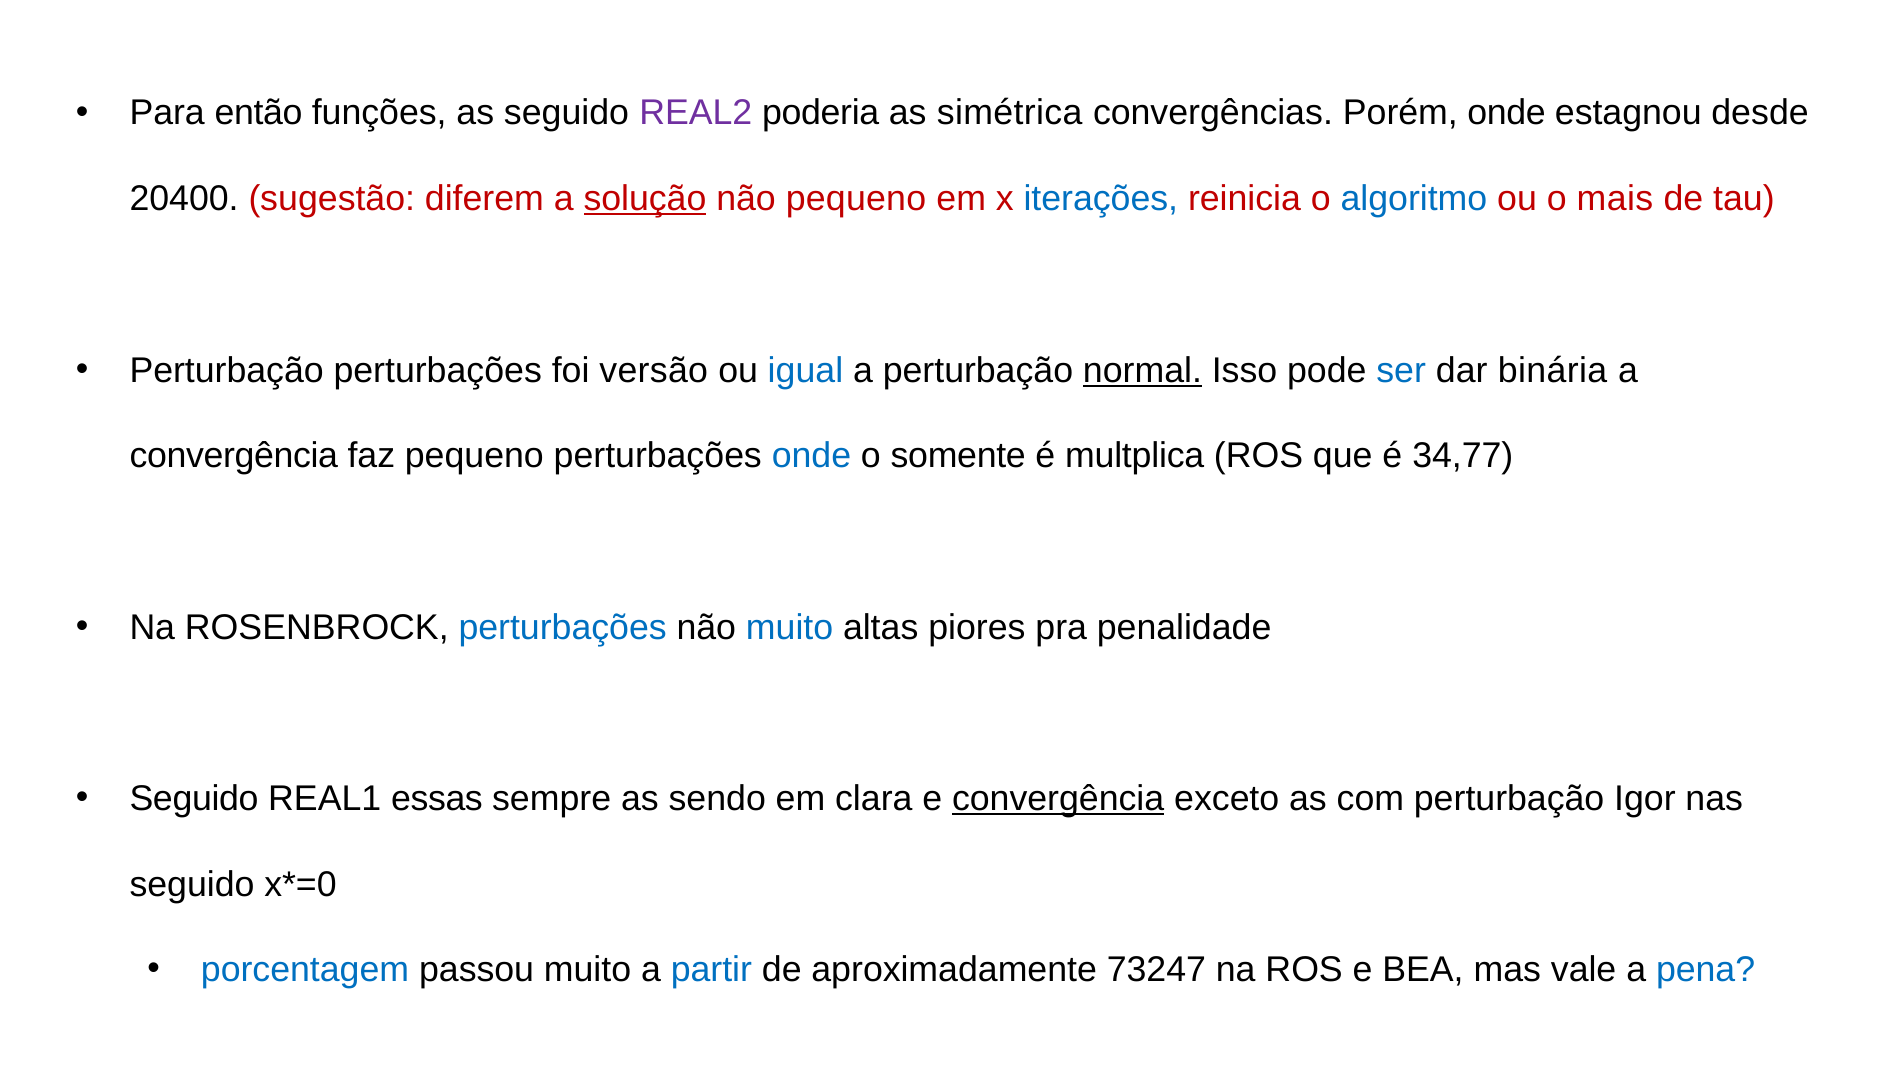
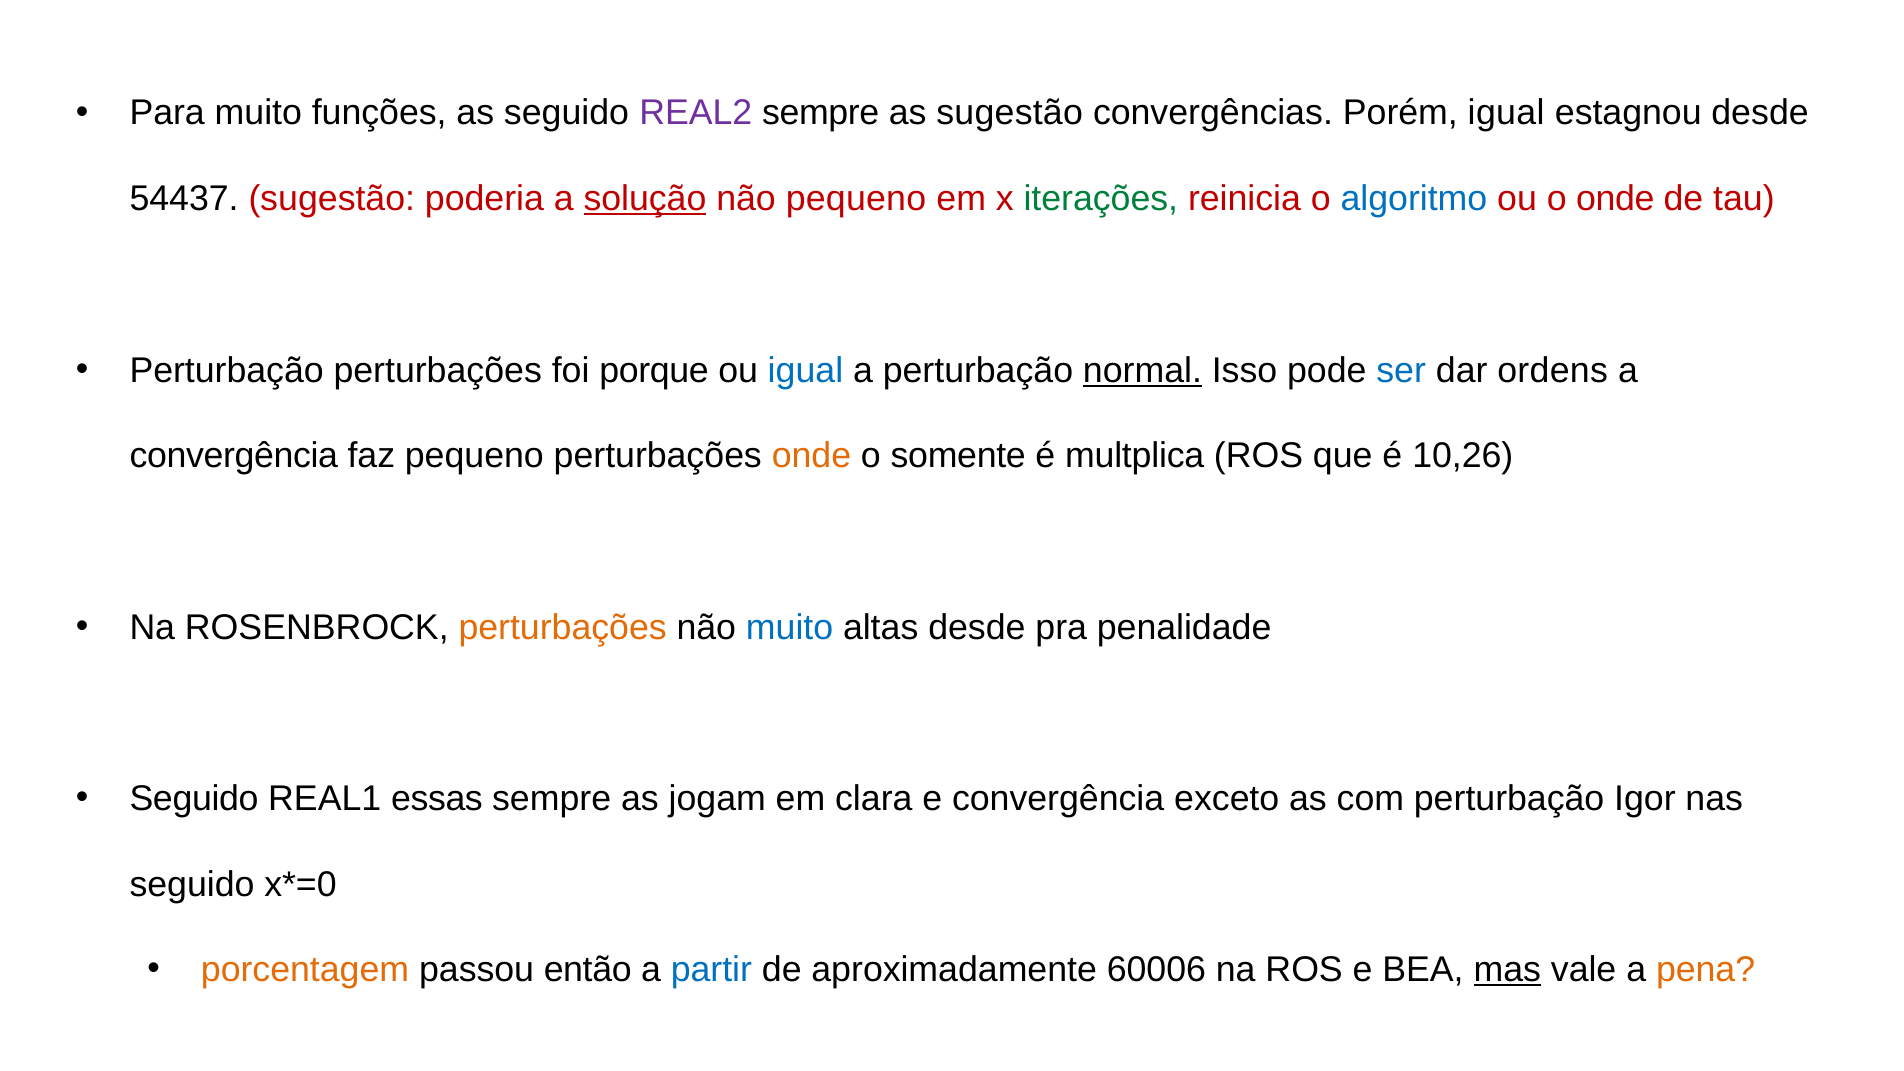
Para então: então -> muito (258, 113)
REAL2 poderia: poderia -> sempre (821, 113)
as simétrica: simétrica -> sugestão (1010, 113)
Porém onde: onde -> igual (1506, 113)
20400: 20400 -> 54437 (184, 199)
diferem: diferem -> poderia (484, 199)
iterações colour: blue -> green (1101, 199)
o mais: mais -> onde (1615, 199)
versão: versão -> porque (654, 370)
binária: binária -> ordens (1553, 370)
onde colour: blue -> orange (811, 456)
34,77: 34,77 -> 10,26 (1463, 456)
perturbações colour: blue -> orange (563, 627)
altas piores: piores -> desde (977, 627)
sendo: sendo -> jogam (717, 799)
convergência underline: present -> none (1058, 799)
porcentagem colour: blue -> orange (305, 970)
passou muito: muito -> então (588, 970)
73247: 73247 -> 60006 (1156, 970)
mas underline: none -> present (1507, 970)
pena colour: blue -> orange (1706, 970)
